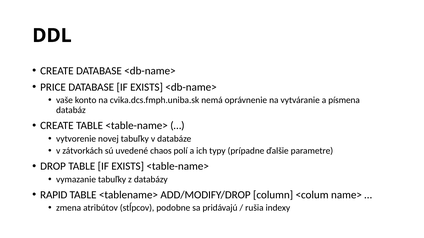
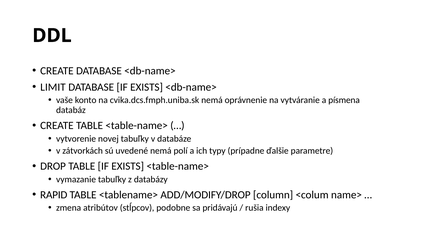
PRICE: PRICE -> LIMIT (53, 87)
uvedené chaos: chaos -> nemá (161, 151)
